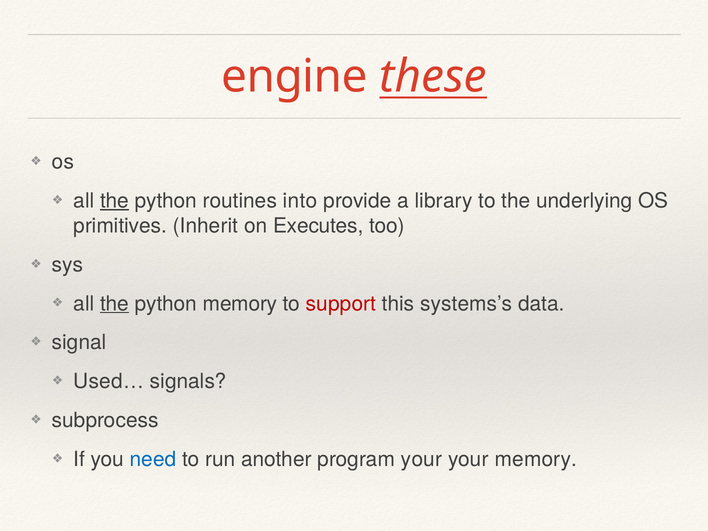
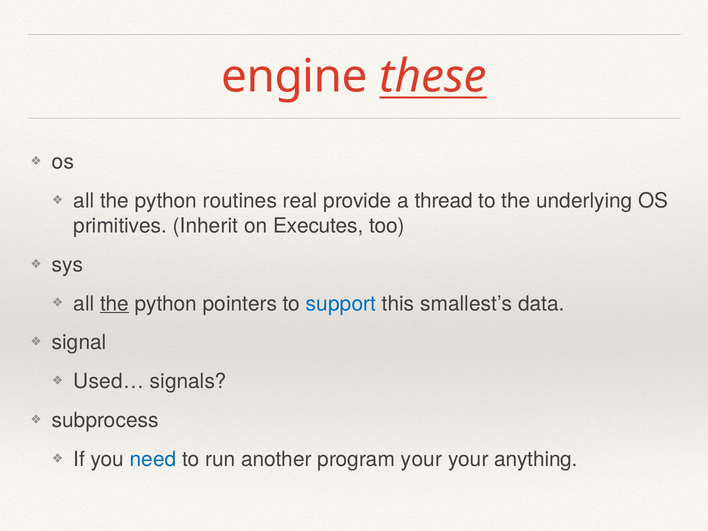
the underline: present -> none (115, 201)
into: into -> real (300, 201)
library: library -> thread (444, 201)
python memory: memory -> pointers (240, 304)
support colour: red -> blue (341, 304)
systems’s: systems’s -> smallest’s (466, 304)
your memory: memory -> anything (536, 459)
